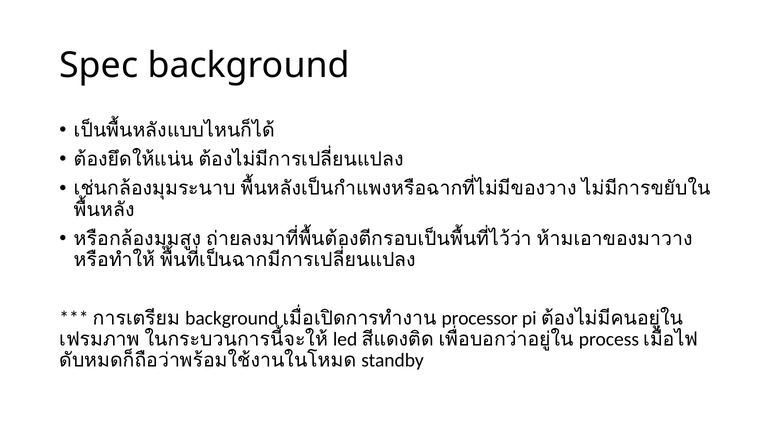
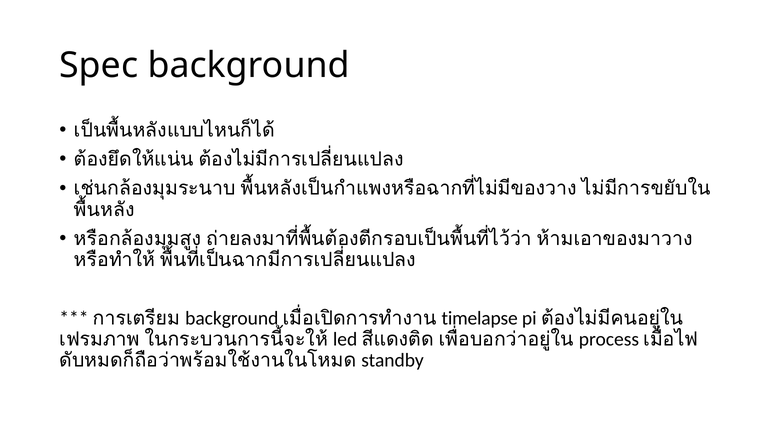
processor: processor -> timelapse (480, 318)
